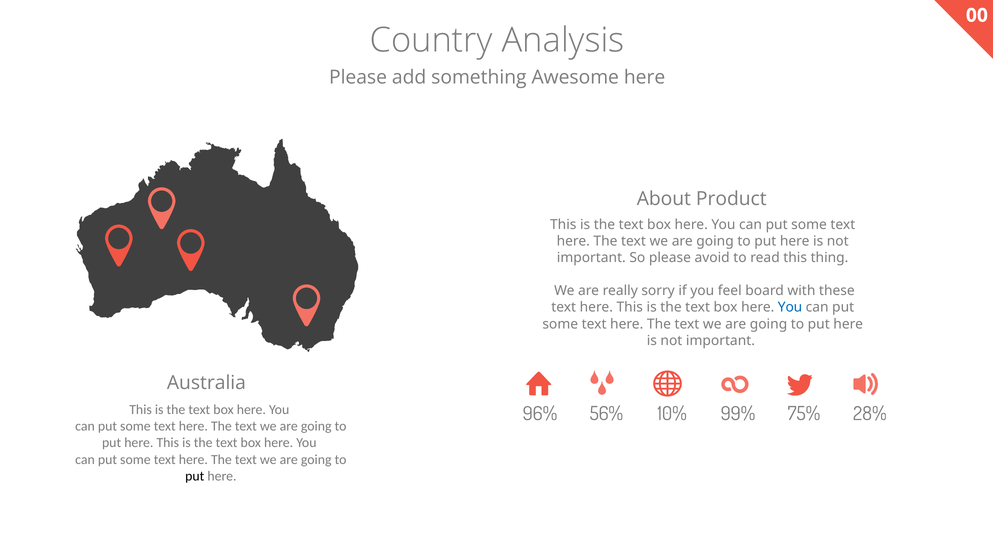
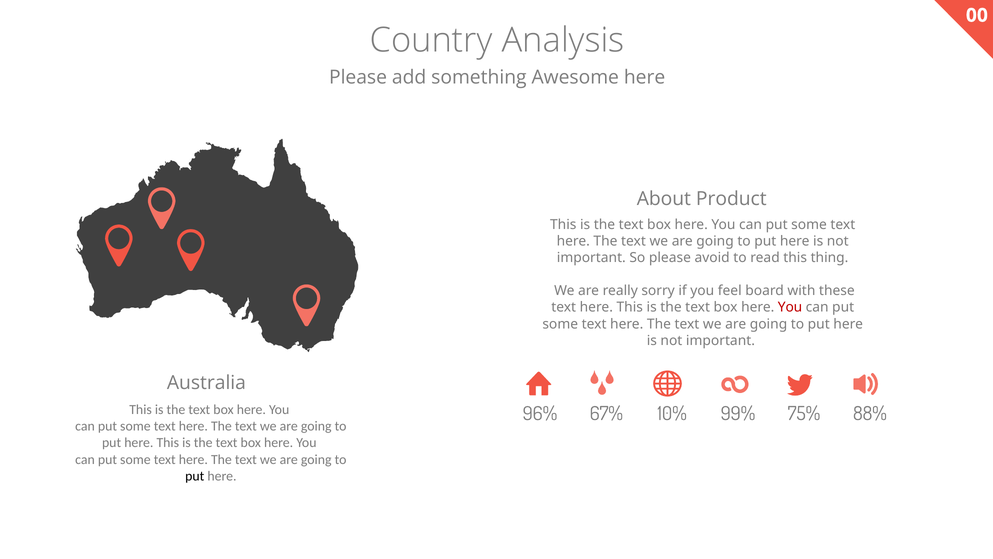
You colour: blue -> red (790, 307)
56%: 56% -> 67% (606, 413)
28%: 28% -> 88% (870, 413)
